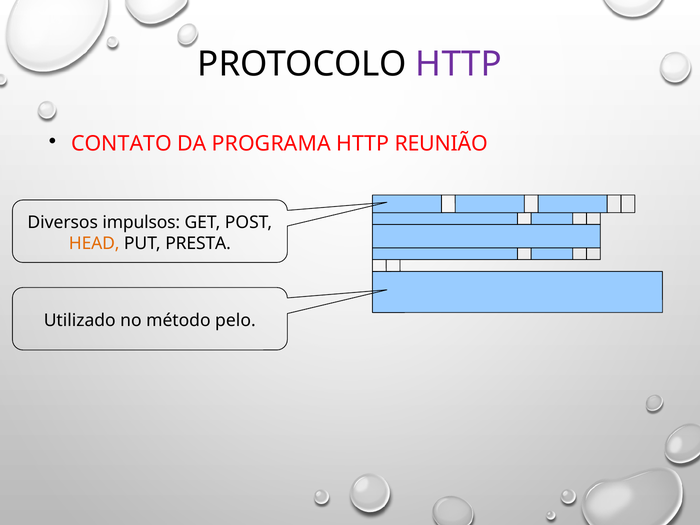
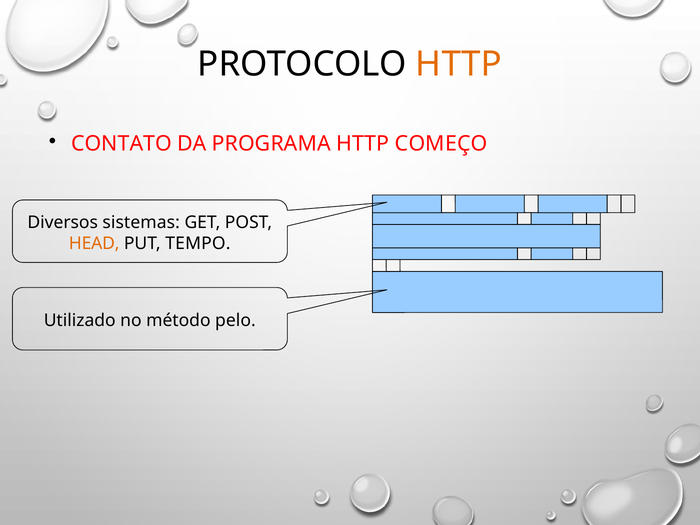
HTTP colour: purple -> orange (459, 64)
REUNIÃO: REUNIÃO -> COMEÇO (441, 144)
impulsos: impulsos -> sistemas (141, 222)
PRESTA: PRESTA -> TEMPO (198, 243)
